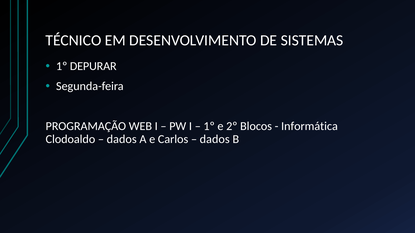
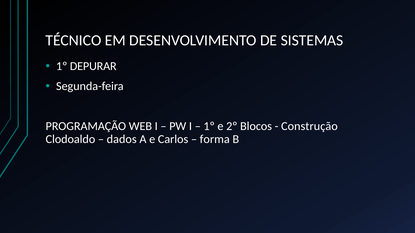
Informática: Informática -> Construção (309, 126)
dados: dados -> forma (215, 140)
